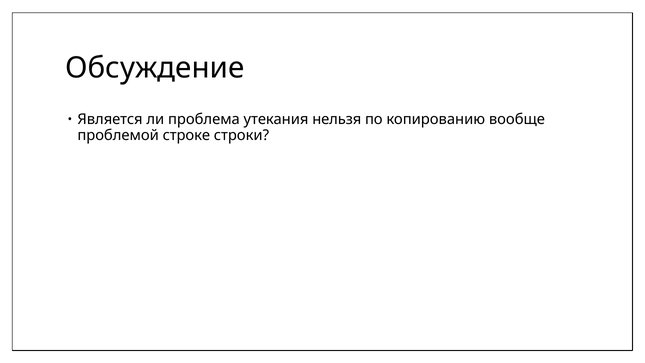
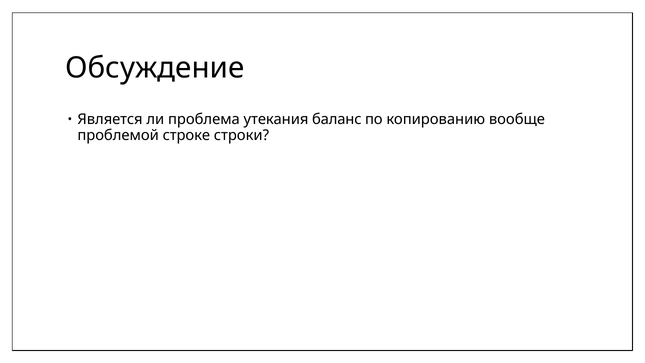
нельзя: нельзя -> баланс (337, 119)
